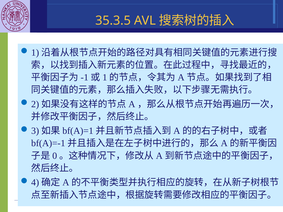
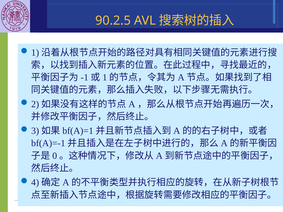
35.3.5: 35.3.5 -> 90.2.5 (113, 21)
